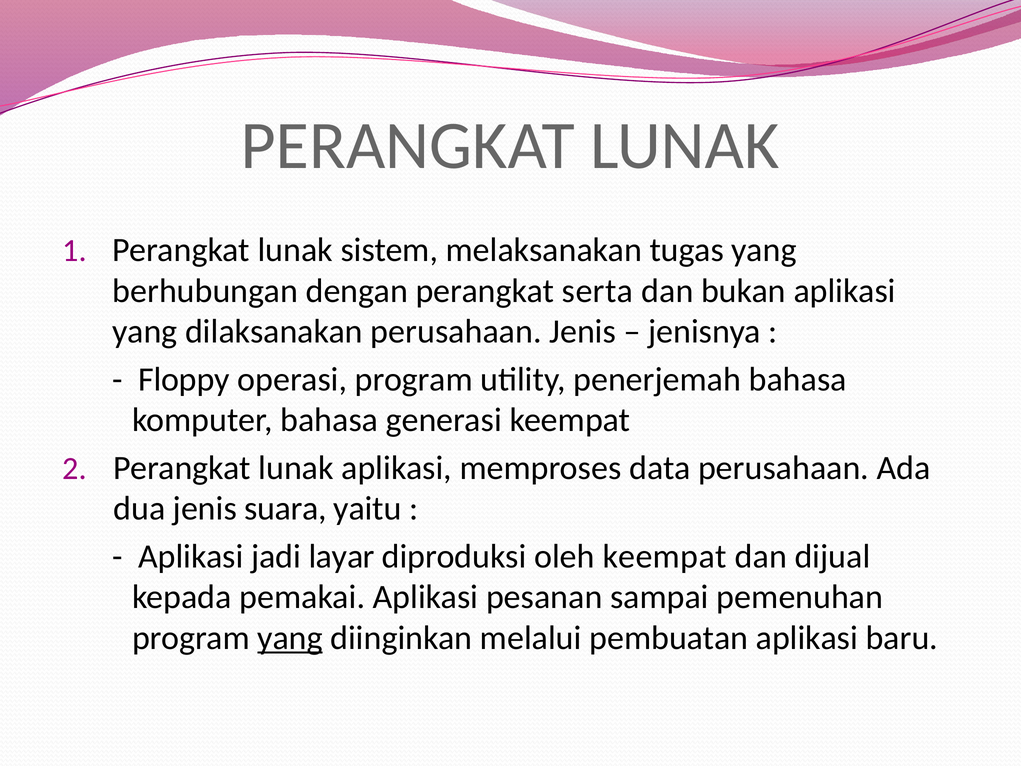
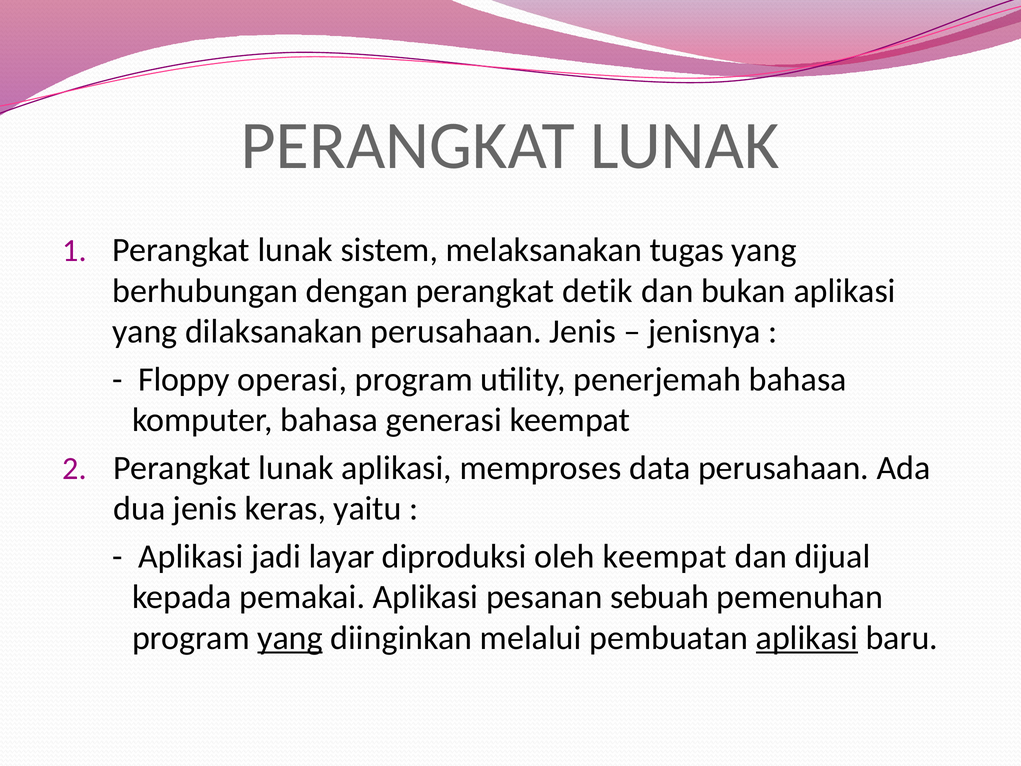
serta: serta -> detik (597, 291)
suara: suara -> keras (285, 509)
sampai: sampai -> sebuah (660, 597)
aplikasi underline: none -> present (807, 638)
